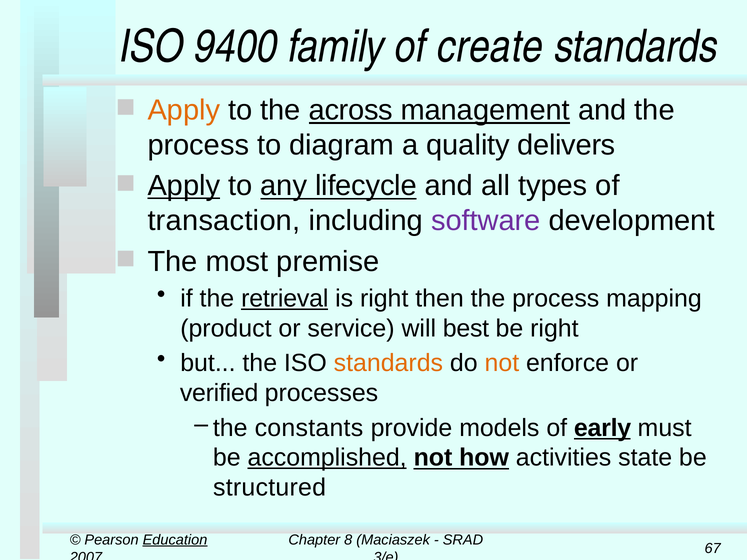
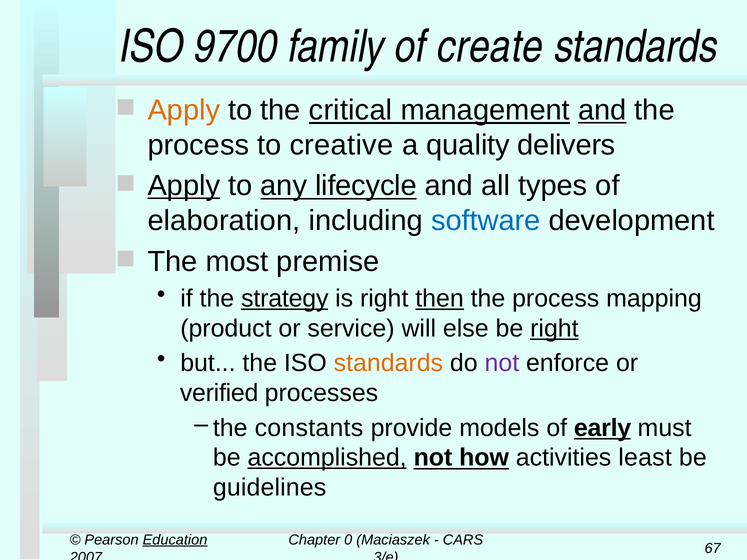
9400: 9400 -> 9700 (236, 47)
across: across -> critical (351, 110)
and underline: none -> present (602, 110)
diagram: diagram -> creative (342, 145)
transaction: transaction -> elaboration (224, 221)
software colour: purple -> blue (486, 221)
retrieval: retrieval -> strategy (285, 299)
then underline: none -> present (440, 299)
best: best -> else (466, 328)
right underline: none -> present (554, 328)
not colour: orange -> purple (502, 363)
state: state -> least (645, 458)
structured: structured -> guidelines (270, 488)
8: 8 -> 0 (348, 540)
SRAD: SRAD -> CARS (463, 540)
